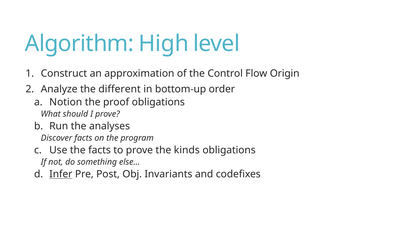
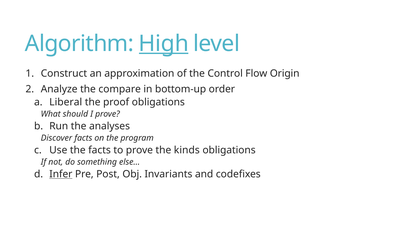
High underline: none -> present (164, 44)
different: different -> compare (120, 89)
Notion: Notion -> Liberal (66, 102)
